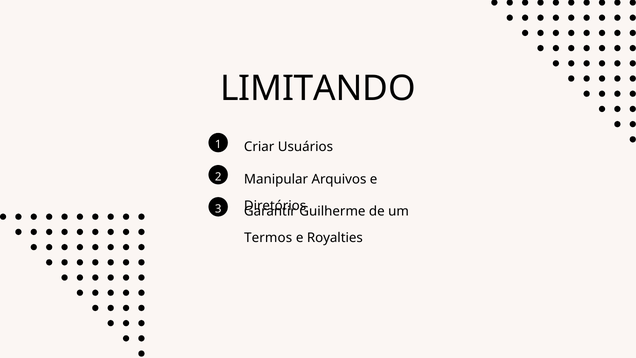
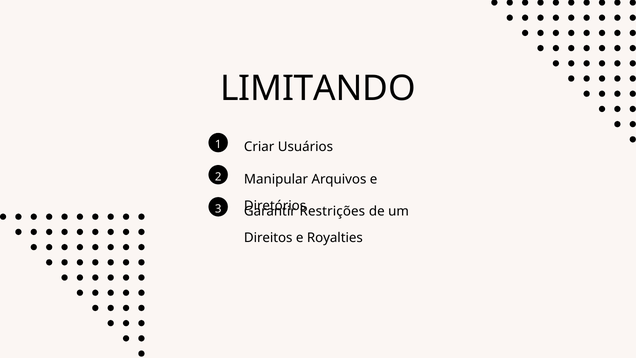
Guilherme: Guilherme -> Restrições (332, 211)
Termos: Termos -> Direitos (268, 238)
